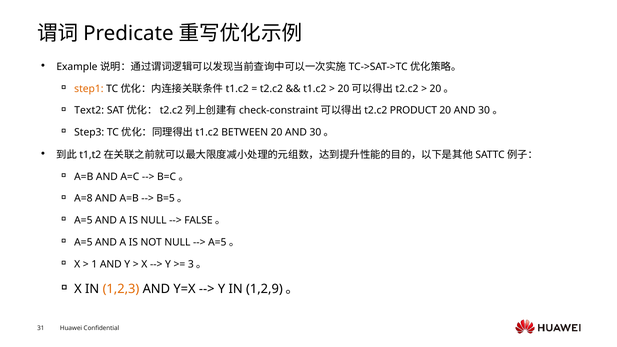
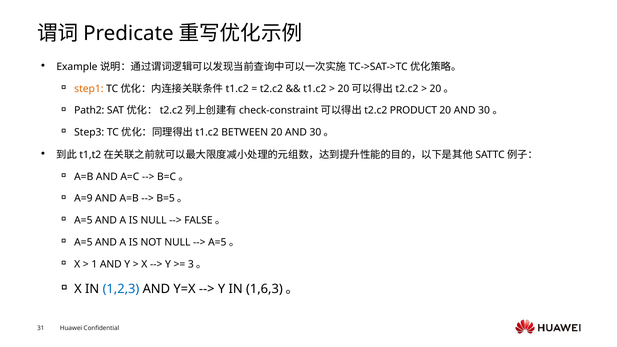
Text2: Text2 -> Path2 (89, 111)
A=8: A=8 -> A=9 (83, 199)
1,2,3 colour: orange -> blue (121, 289)
1,2,9: 1,2,9 -> 1,6,3 (264, 289)
